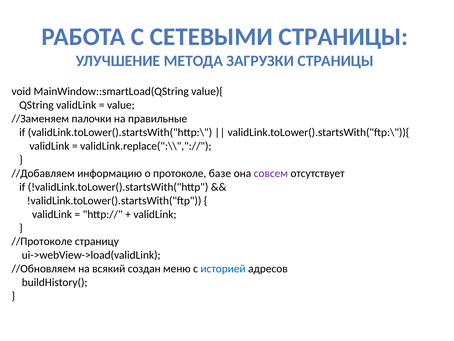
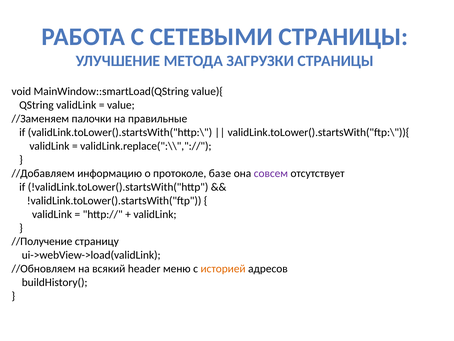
//Протоколе: //Протоколе -> //Получение (42, 241)
создан: создан -> header (144, 268)
историей colour: blue -> orange (223, 268)
